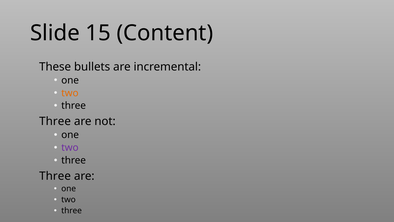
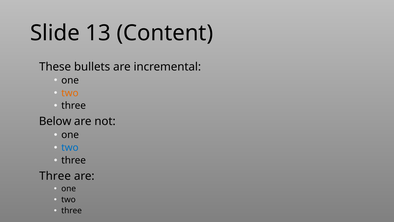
15: 15 -> 13 (98, 33)
Three: Three -> Below (55, 121)
two colour: purple -> blue (70, 147)
